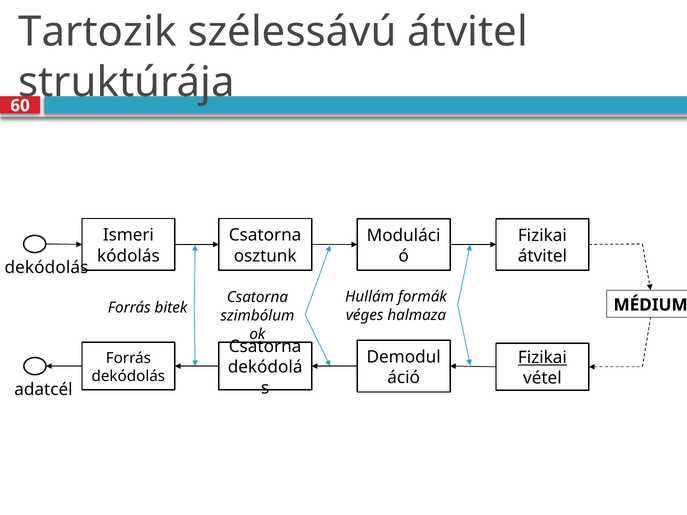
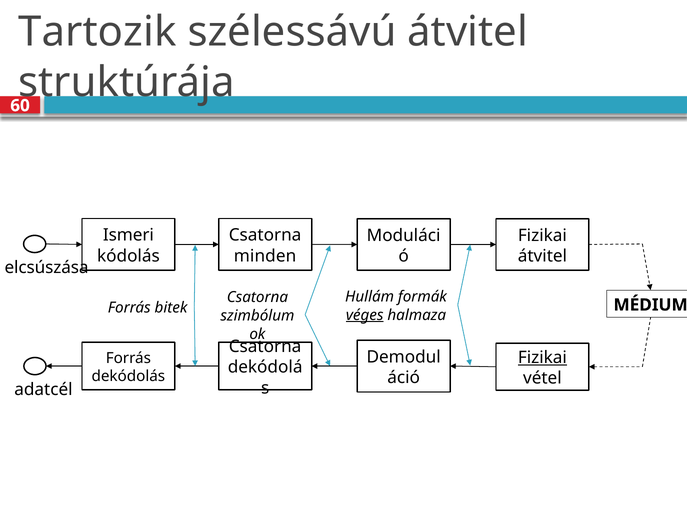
osztunk: osztunk -> minden (265, 256)
dekódolás: dekódolás -> elcsúszása (47, 268)
véges underline: none -> present (365, 315)
